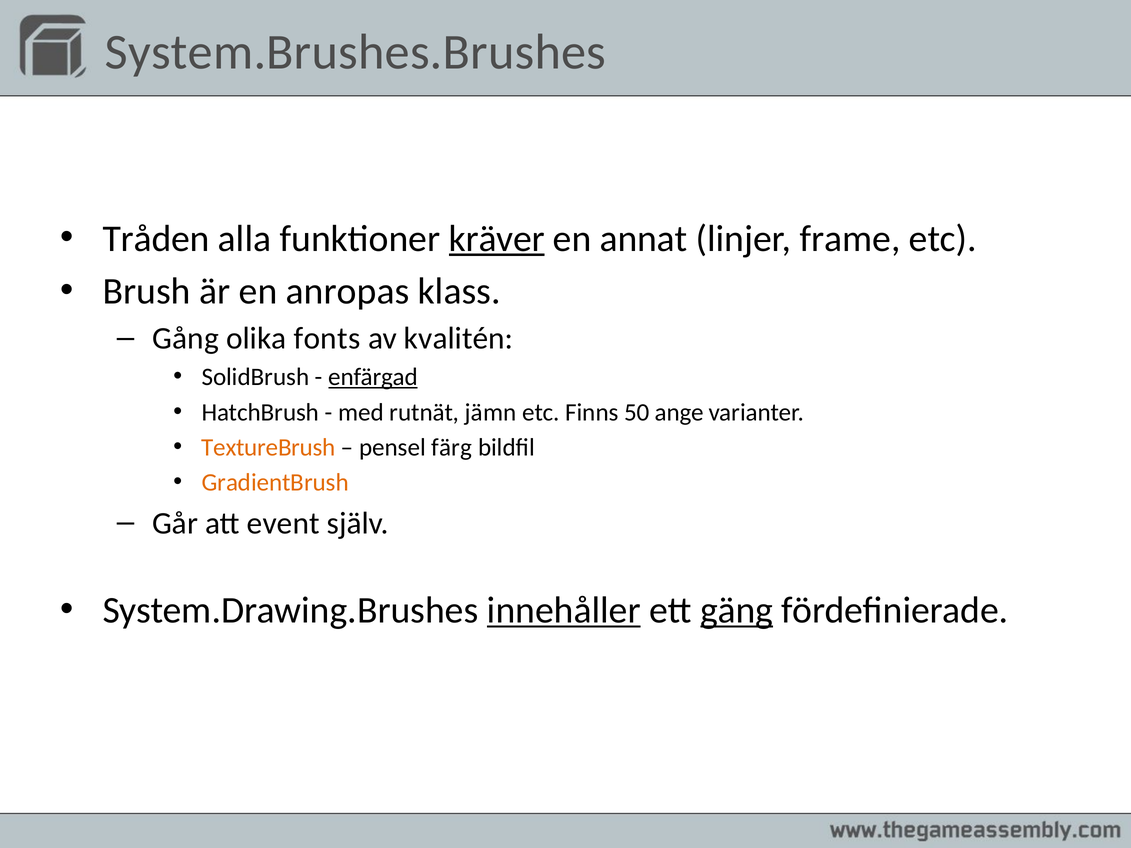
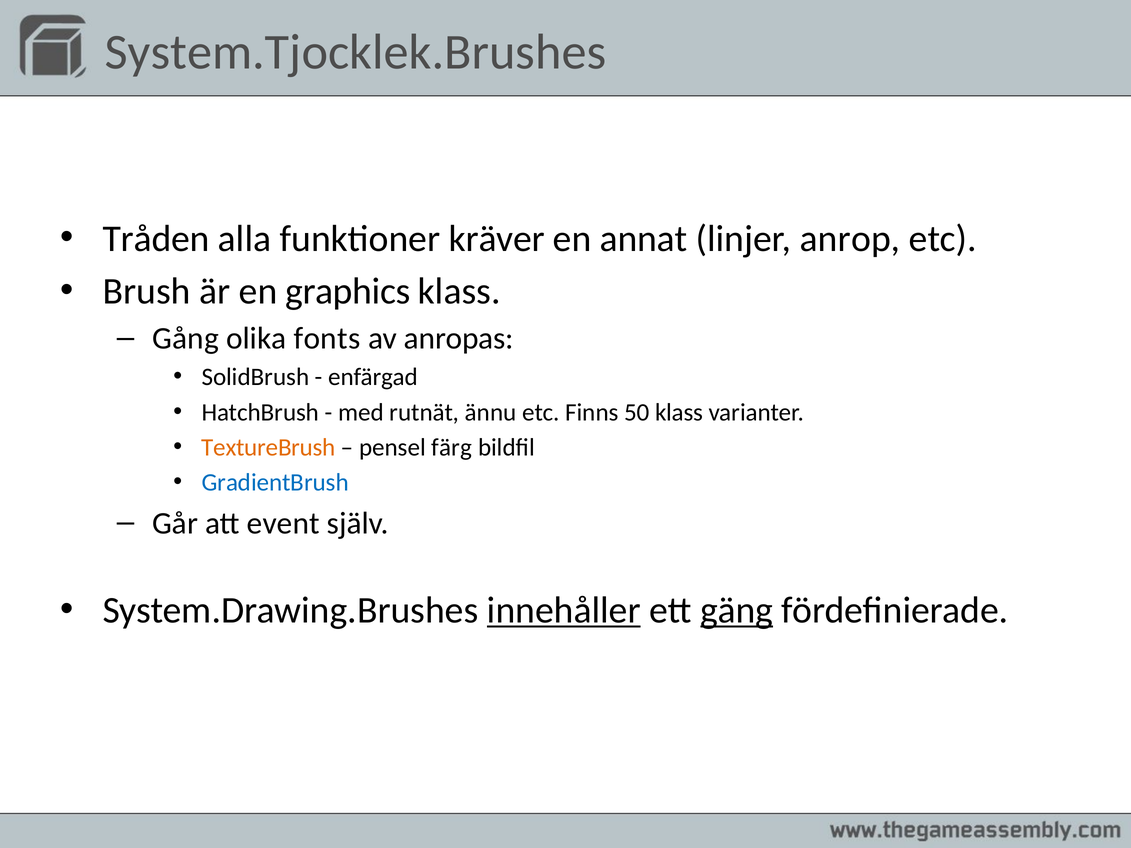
System.Brushes.Brushes: System.Brushes.Brushes -> System.Tjocklek.Brushes (356, 52)
kräver underline: present -> none (497, 239)
frame: frame -> anrop (850, 239)
anropas: anropas -> graphics (348, 291)
kvalitén: kvalitén -> anropas (459, 339)
enfärgad underline: present -> none (373, 377)
jämn: jämn -> ännu (491, 412)
50 ange: ange -> klass (679, 412)
GradientBrush colour: orange -> blue (275, 483)
